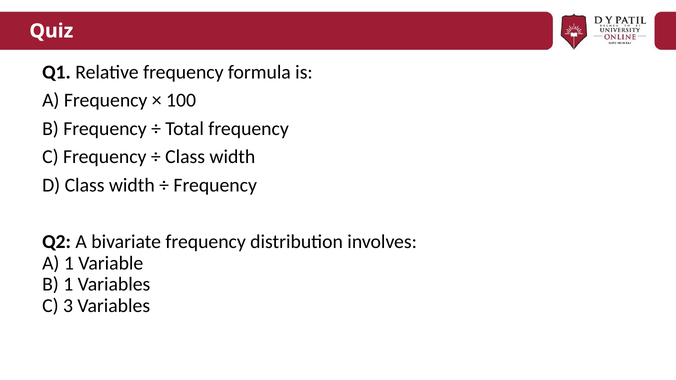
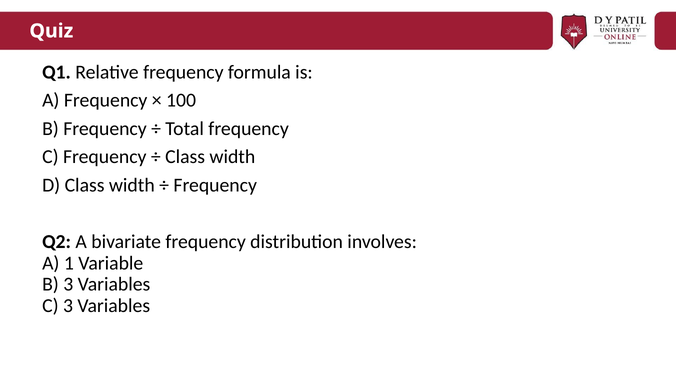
B 1: 1 -> 3 (68, 284)
